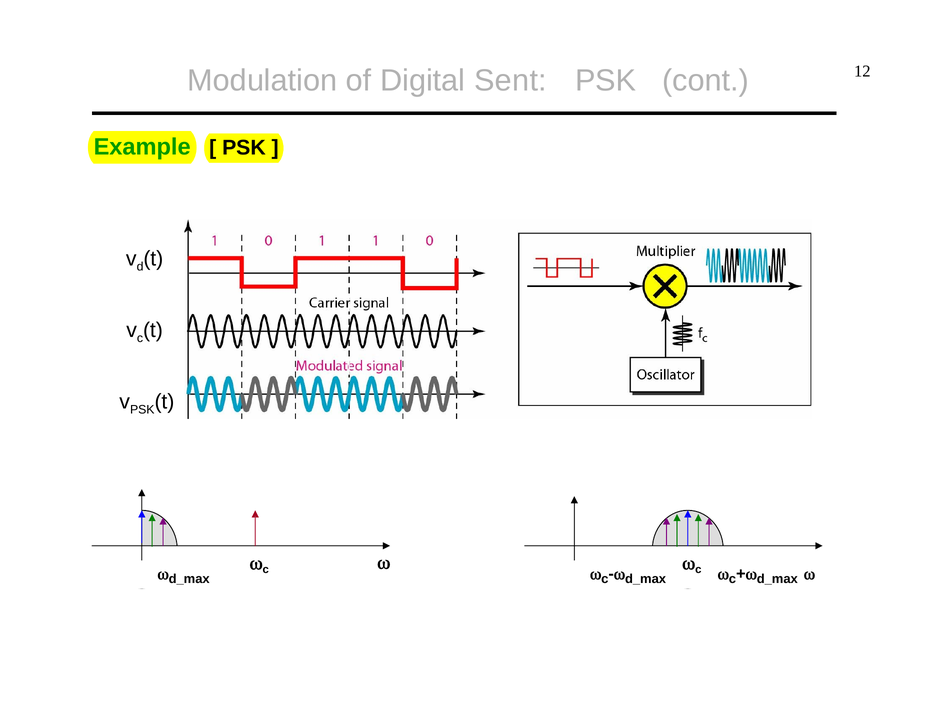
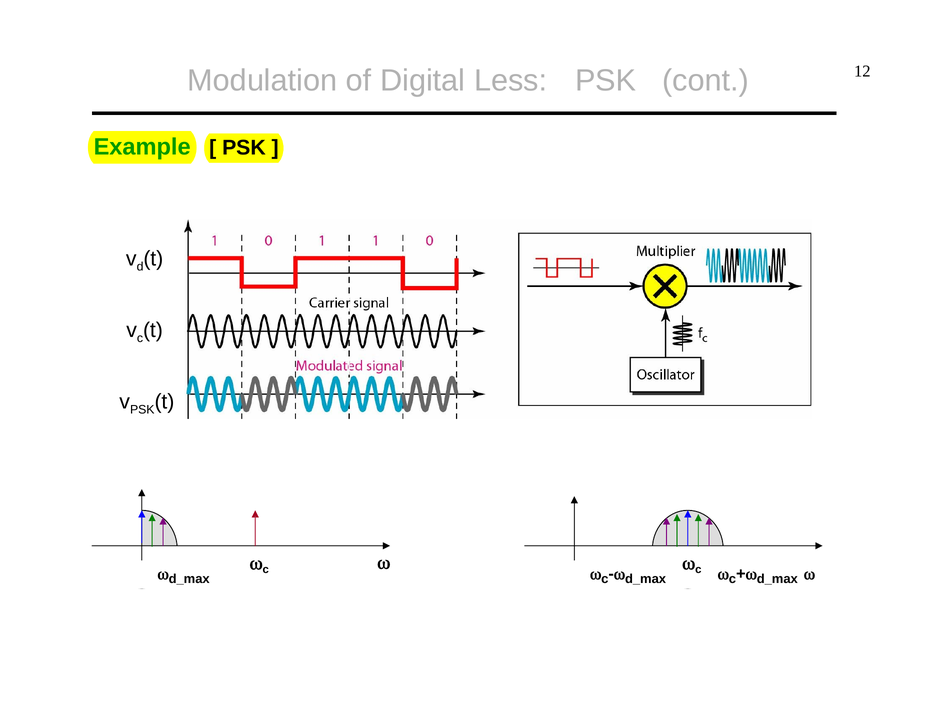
Sent: Sent -> Less (511, 81)
